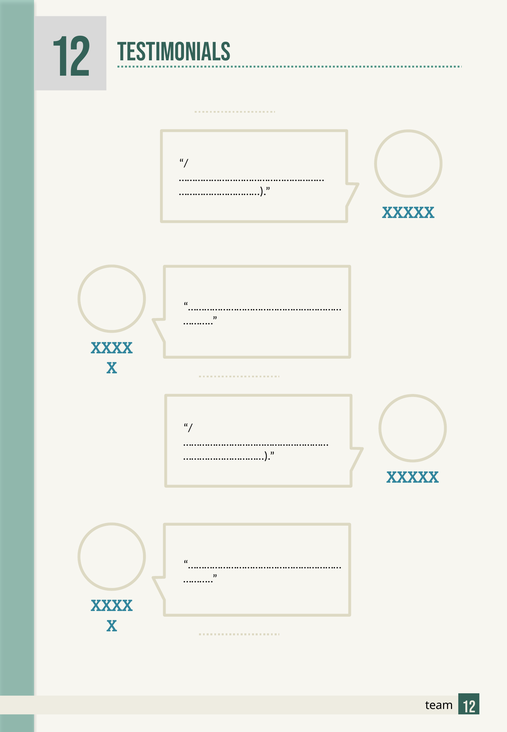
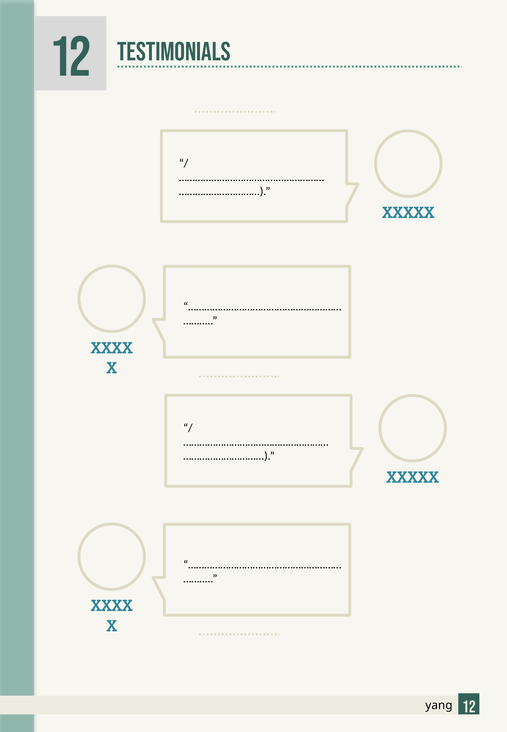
team: team -> yang (439, 706)
